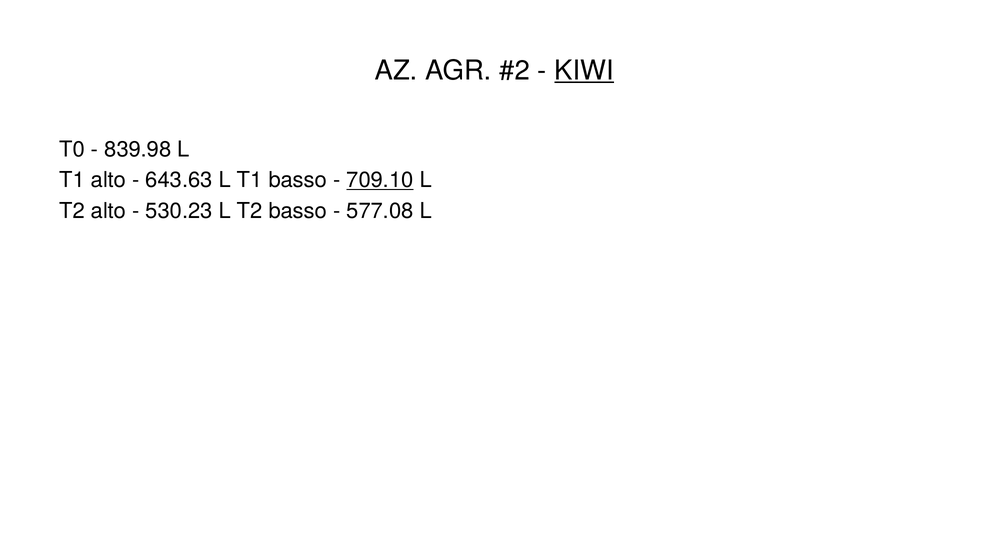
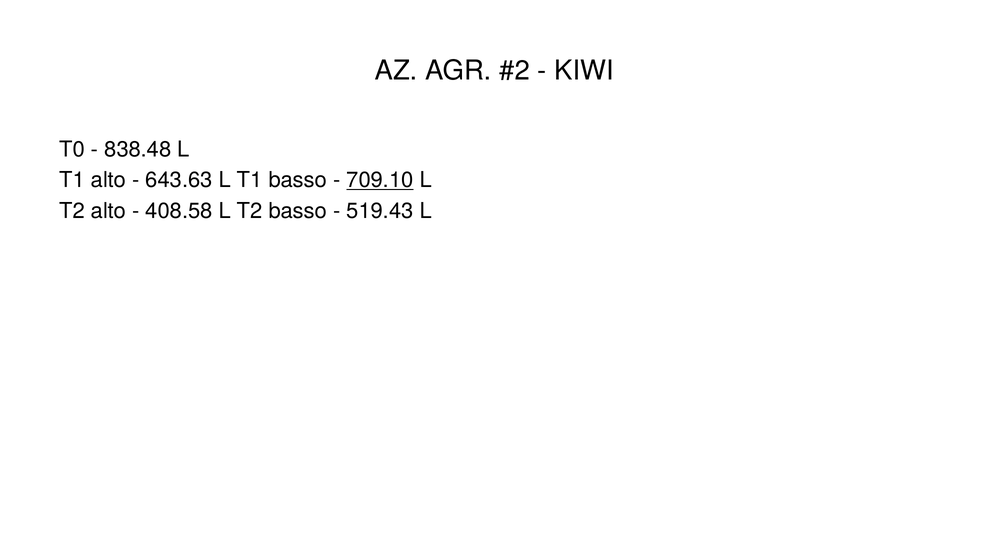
KIWI underline: present -> none (584, 71)
839.98: 839.98 -> 838.48 (138, 149)
530.23: 530.23 -> 408.58 (179, 211)
577.08: 577.08 -> 519.43 (380, 211)
